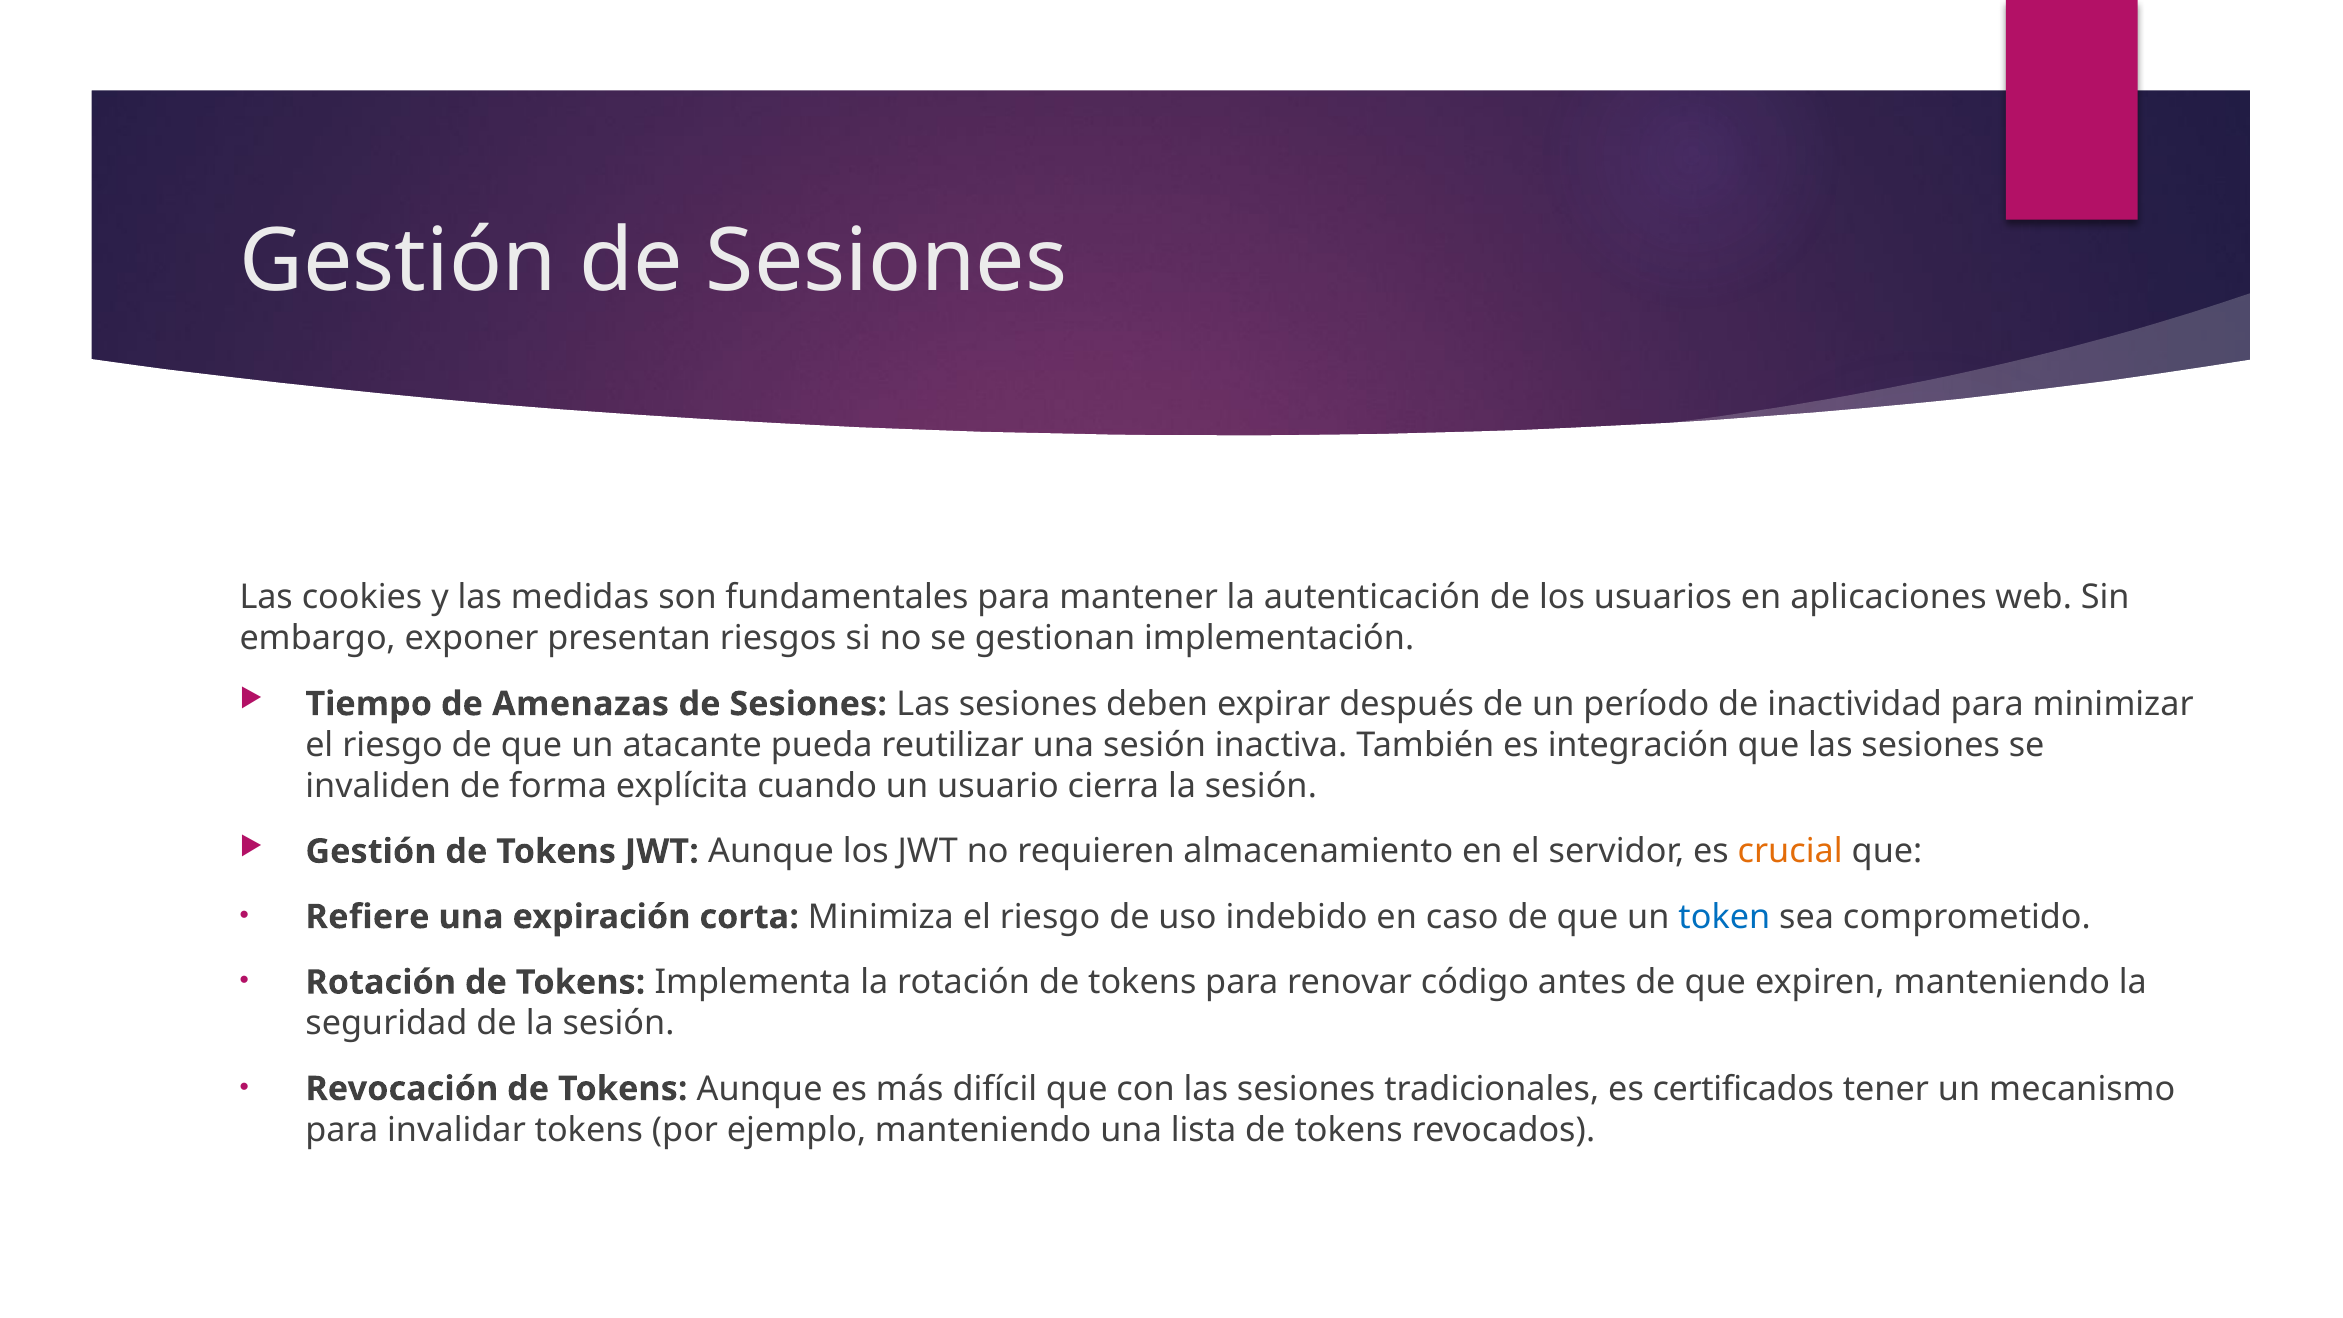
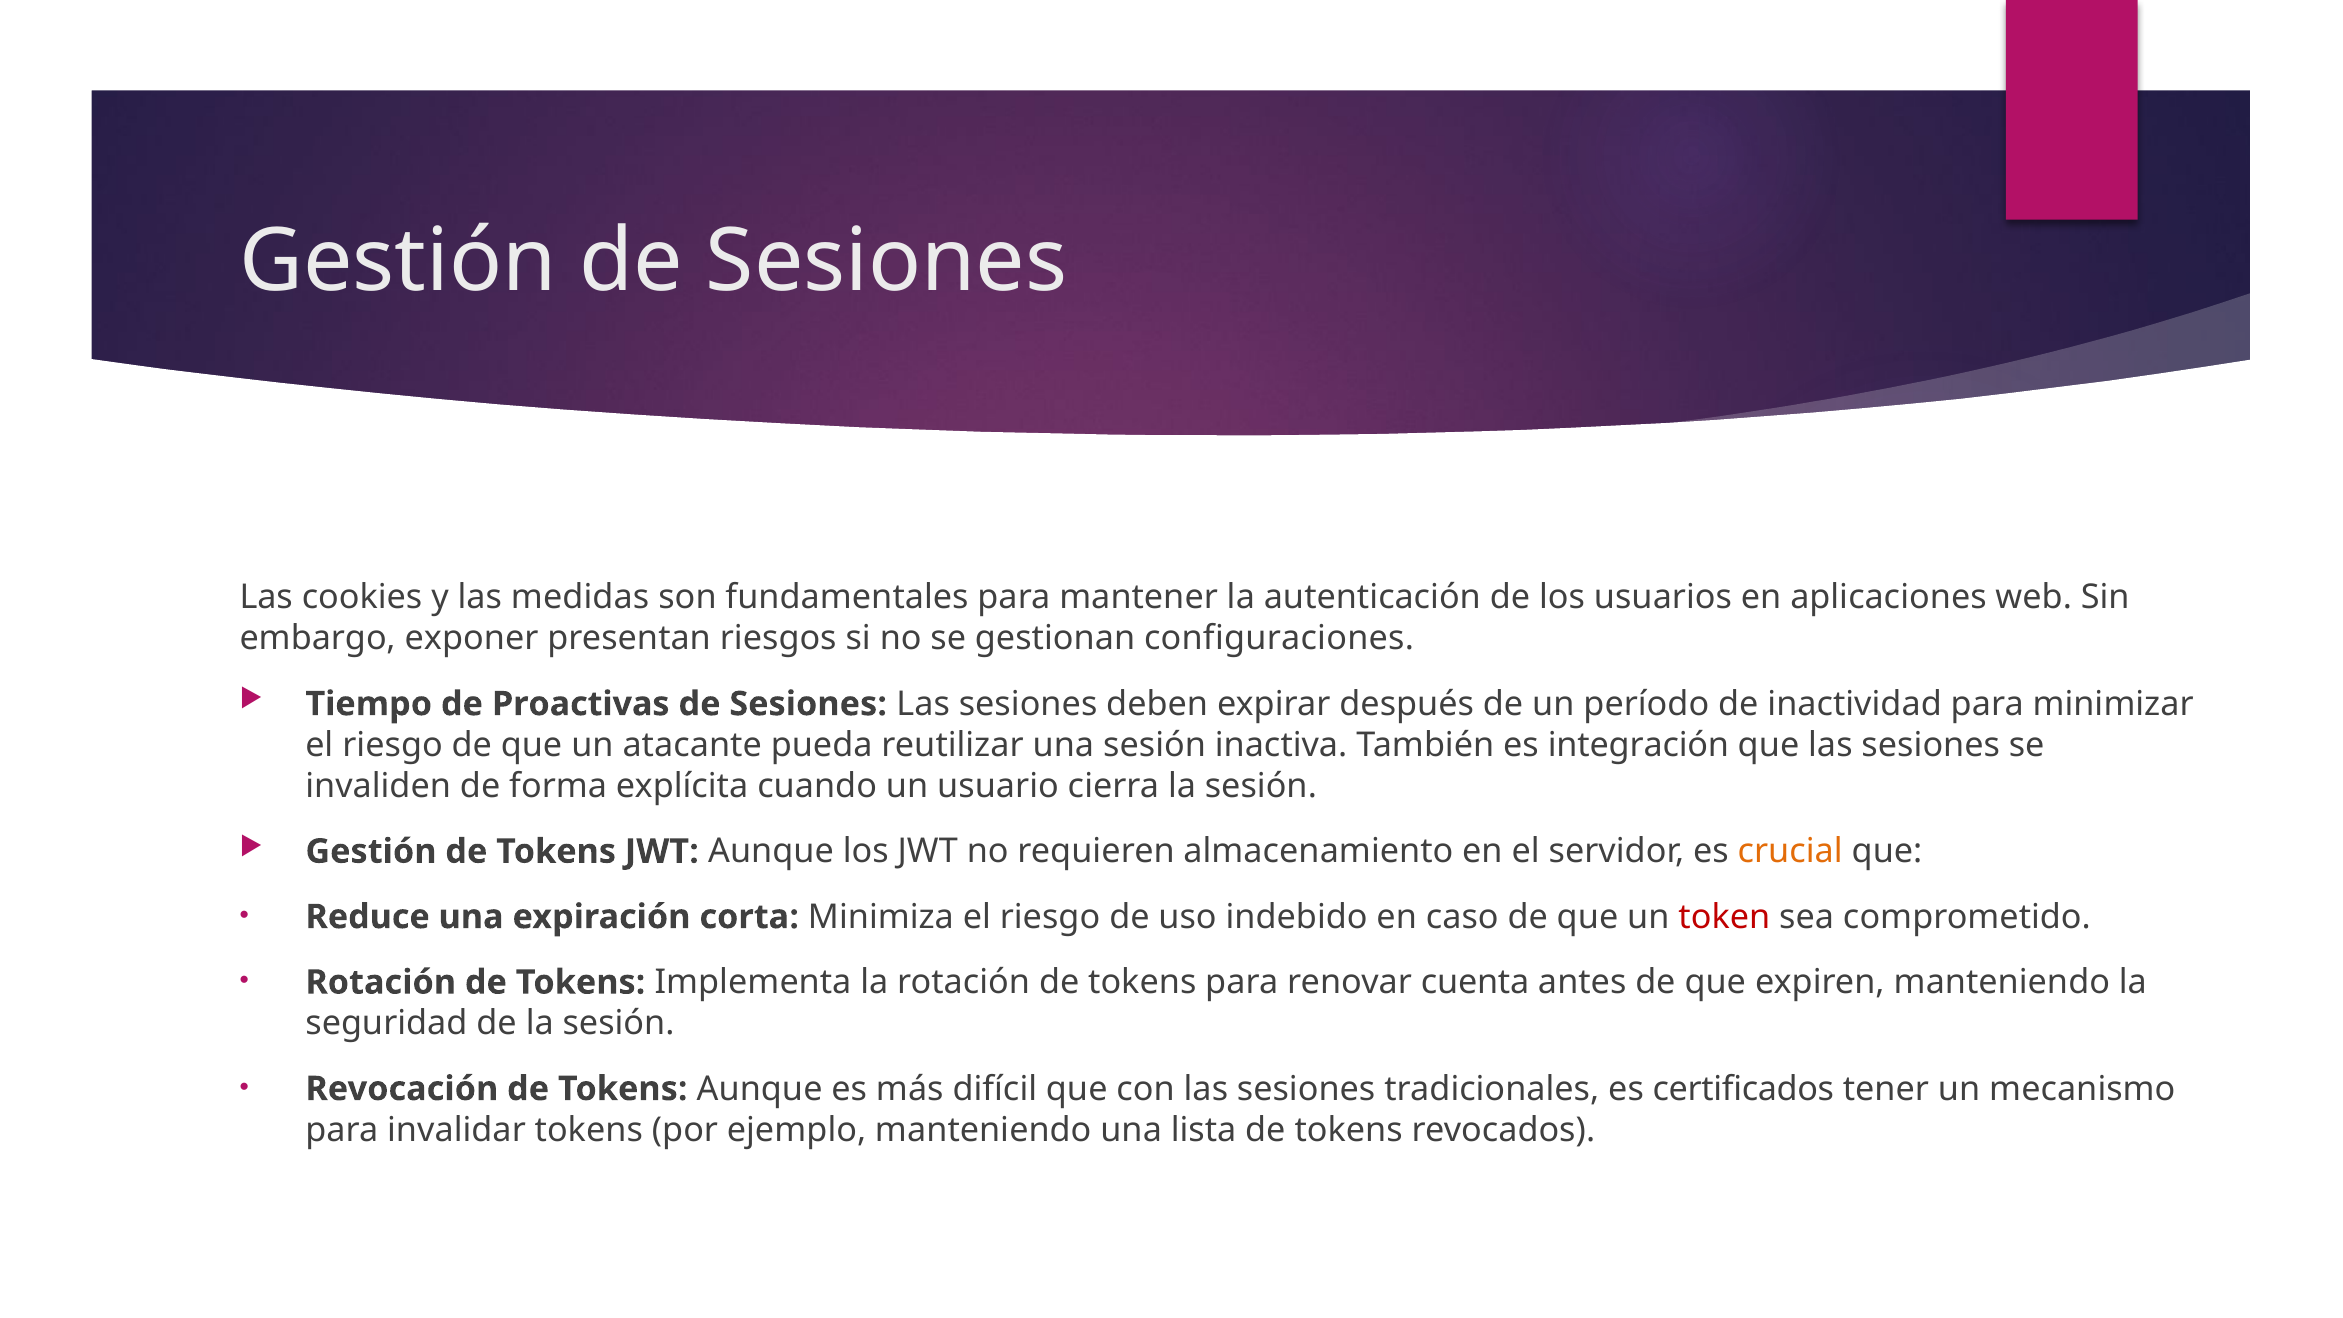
implementación: implementación -> configuraciones (1279, 638)
Amenazas: Amenazas -> Proactivas (581, 704)
Refiere: Refiere -> Reduce (368, 917)
token colour: blue -> red (1724, 917)
código: código -> cuenta (1475, 982)
